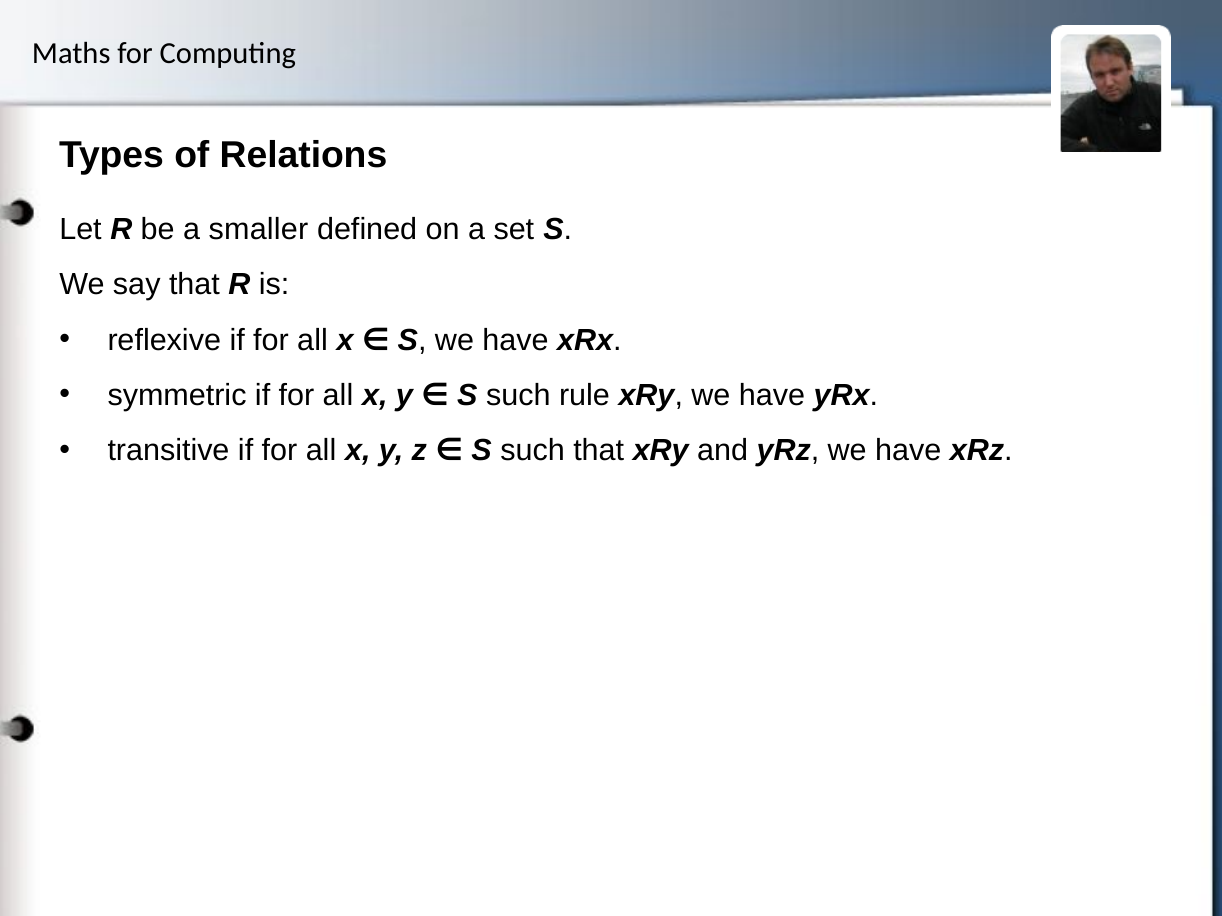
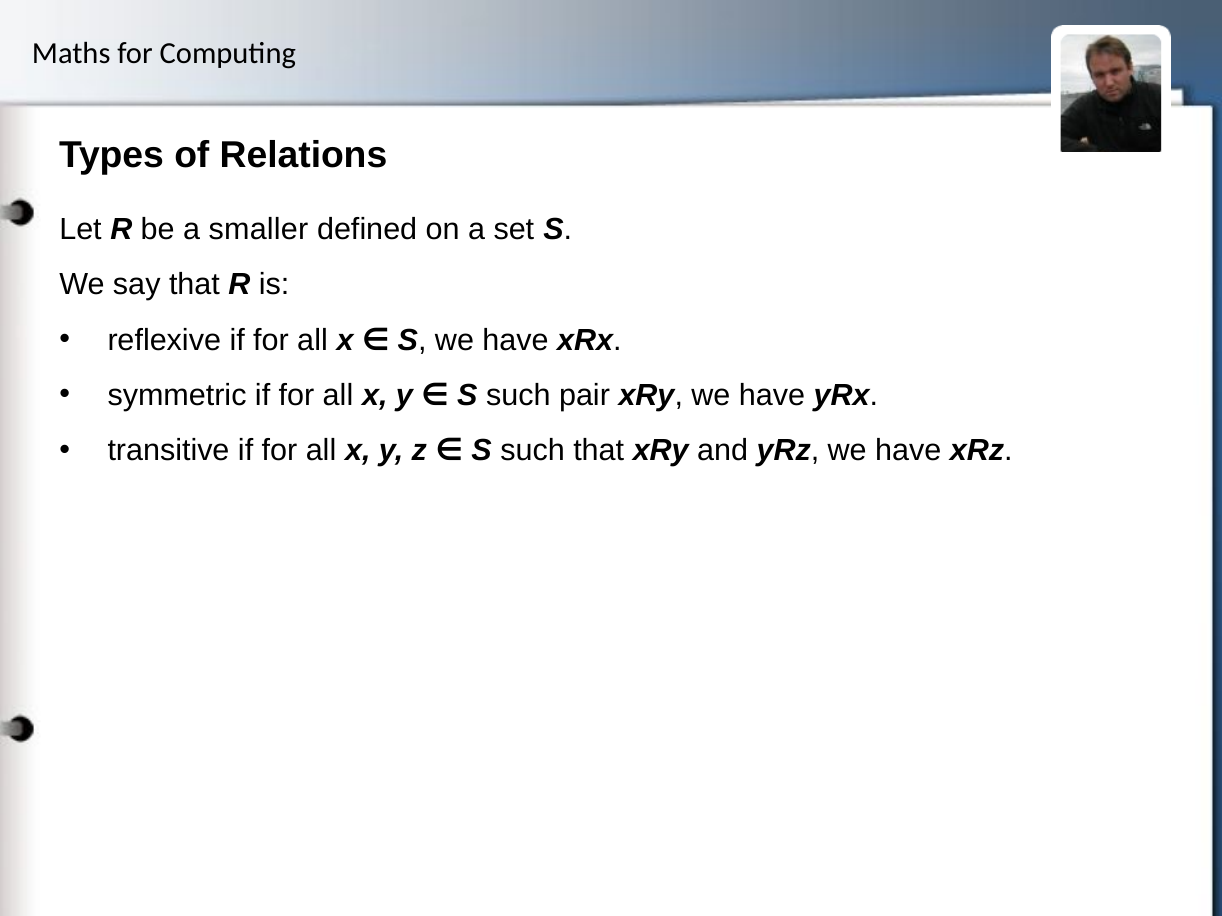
rule: rule -> pair (584, 396)
